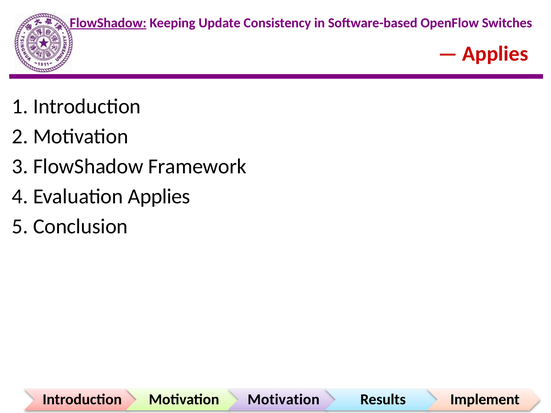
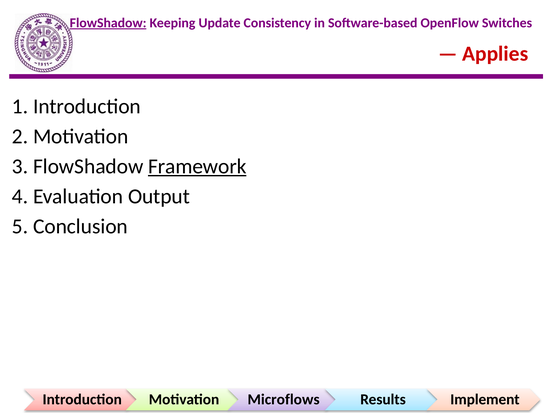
Framework underline: none -> present (197, 167)
Evaluation Applies: Applies -> Output (159, 197)
Motivation Motivation: Motivation -> Microflows (284, 400)
